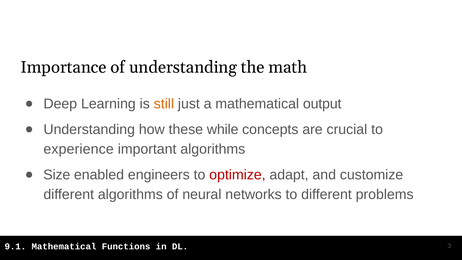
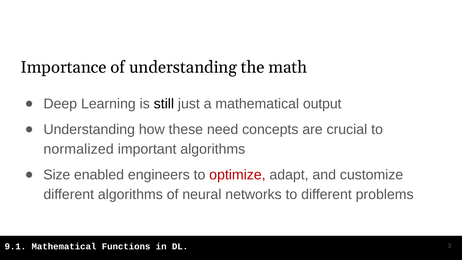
still colour: orange -> black (164, 104)
while: while -> need (223, 130)
experience: experience -> normalized (79, 149)
